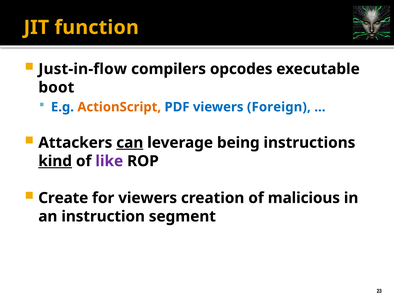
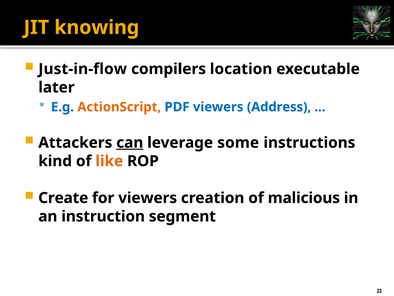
function: function -> knowing (97, 27)
opcodes: opcodes -> location (241, 69)
boot: boot -> later (56, 87)
Foreign: Foreign -> Address (279, 107)
being: being -> some (238, 142)
kind underline: present -> none (55, 161)
like colour: purple -> orange (109, 161)
